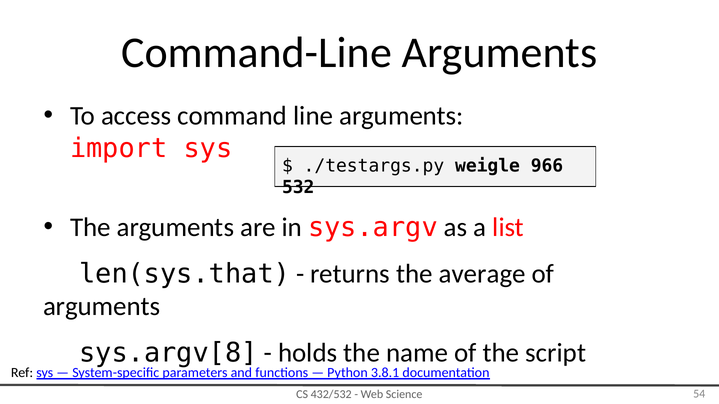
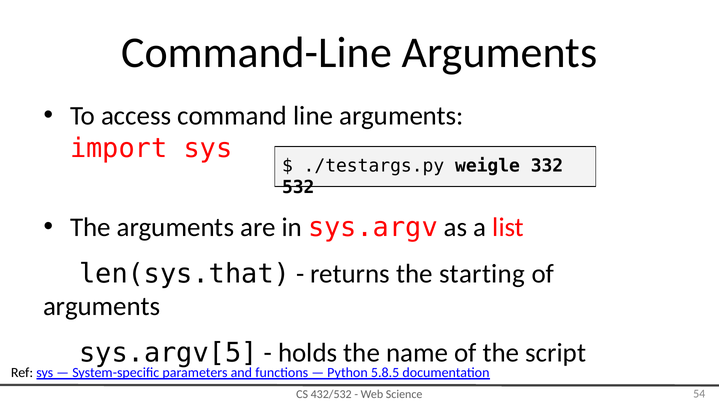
966: 966 -> 332 (547, 166)
average: average -> starting (482, 274)
sys.argv[8: sys.argv[8 -> sys.argv[5 (168, 353)
3.8.1: 3.8.1 -> 5.8.5 (385, 373)
